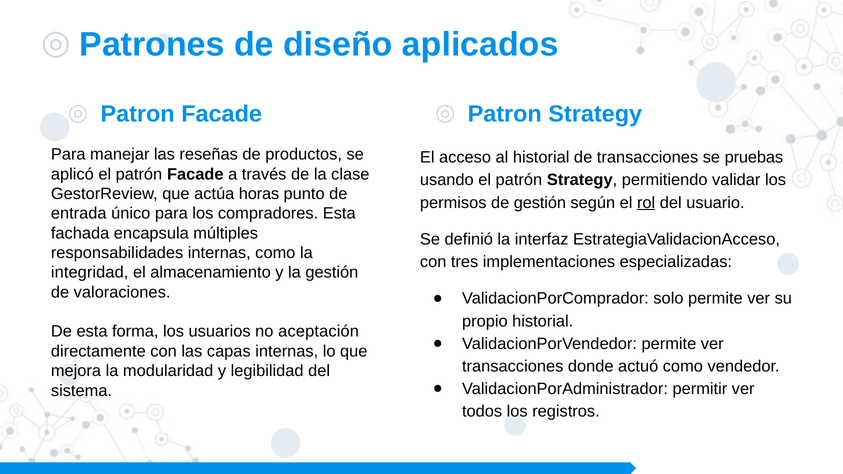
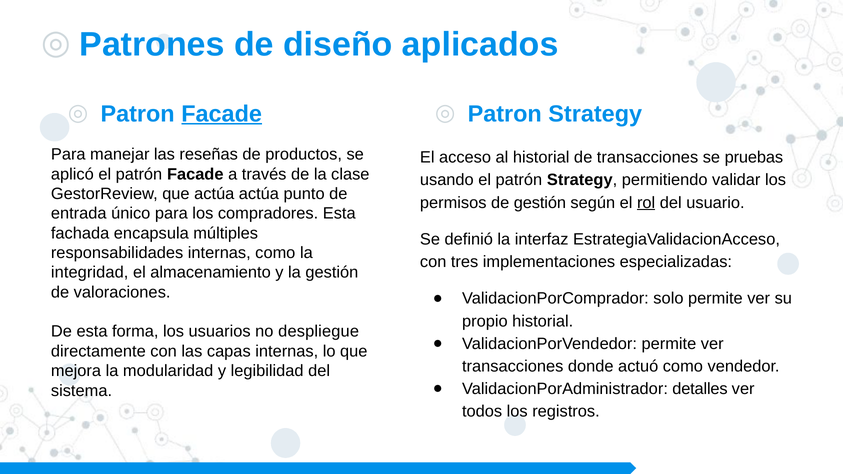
Facade underline: none -> present (222, 114)
actúa horas: horas -> actúa (259, 194)
aceptación: aceptación -> despliegue (319, 332)
permitir: permitir -> detalles (700, 389)
